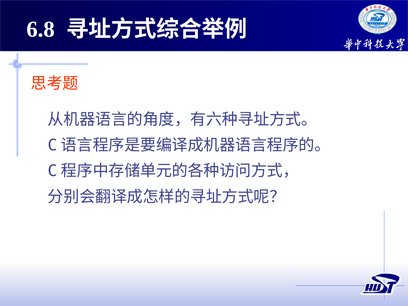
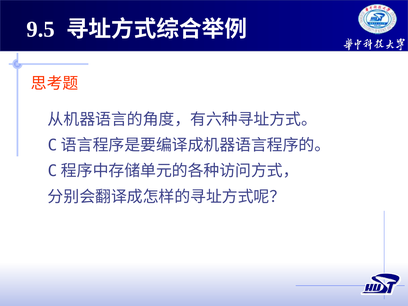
6.8: 6.8 -> 9.5 (41, 29)
